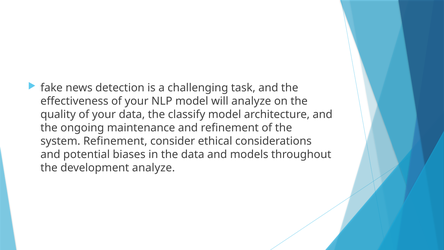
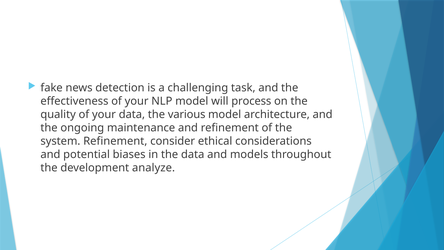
will analyze: analyze -> process (251, 101)
classify: classify -> various (187, 114)
